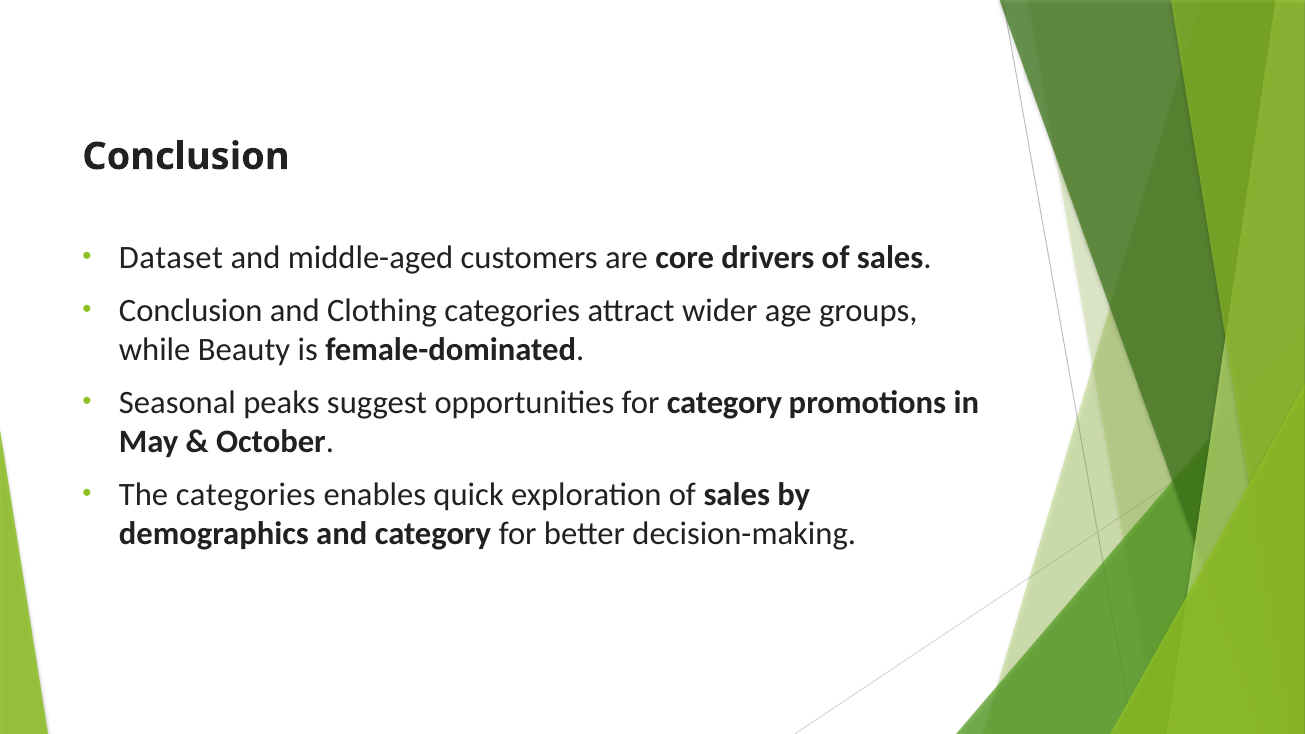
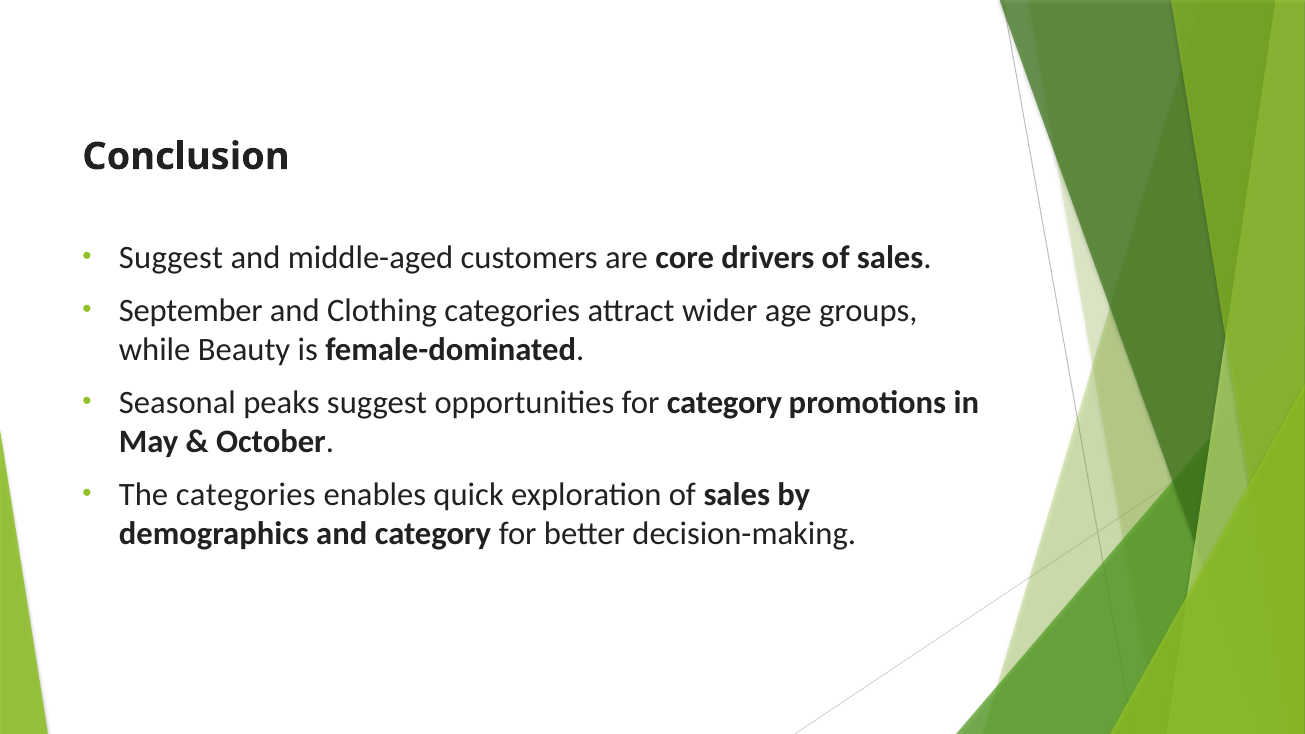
Dataset: Dataset -> Suggest (171, 258)
Conclusion: Conclusion -> September (191, 311)
